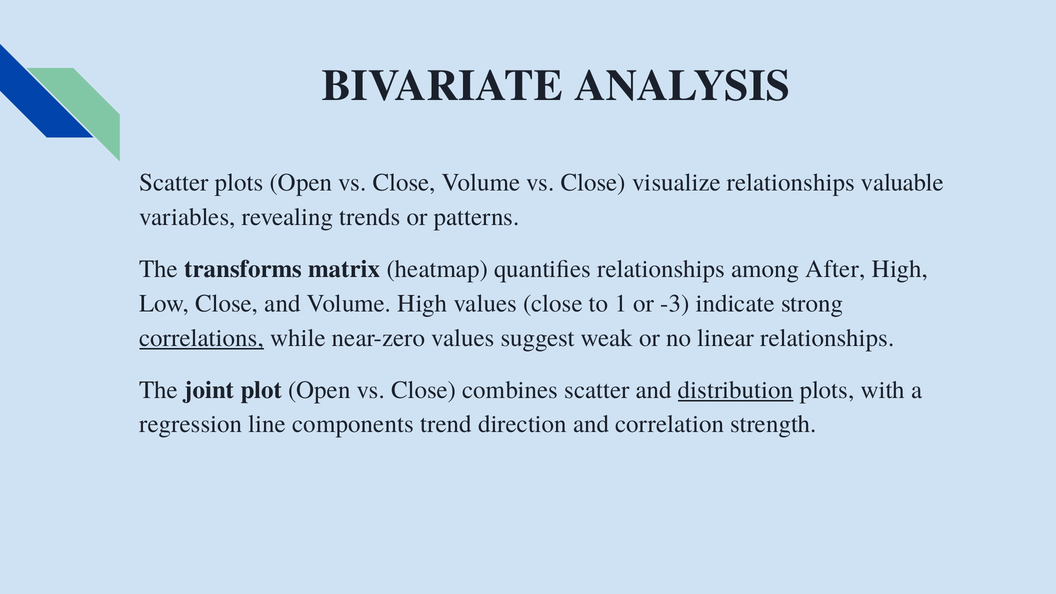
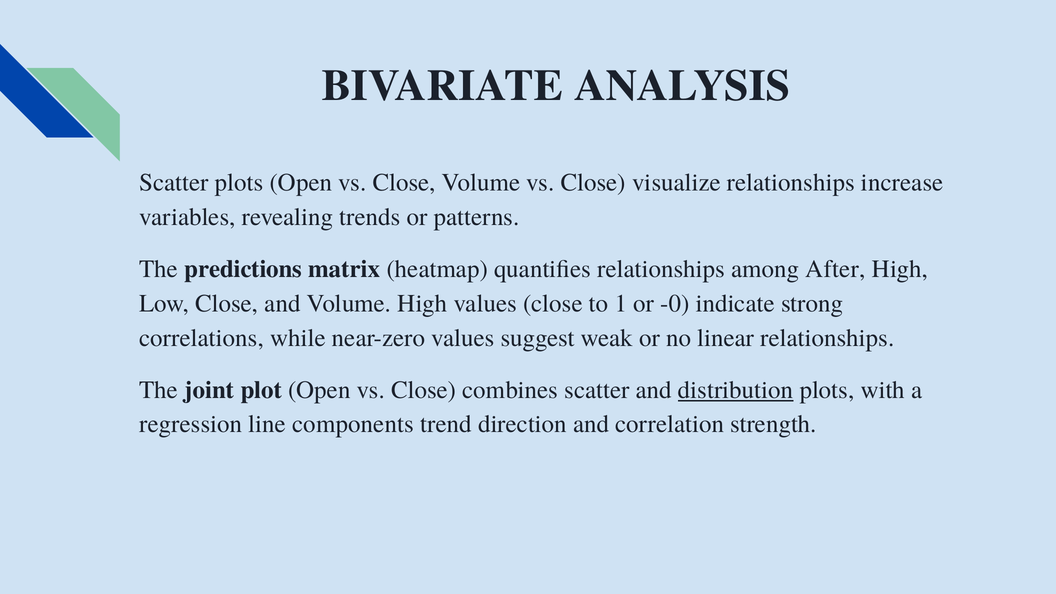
valuable: valuable -> increase (902, 183)
transforms: transforms -> predictions (243, 269)
-3: -3 -> -0 (675, 303)
correlations underline: present -> none (202, 338)
